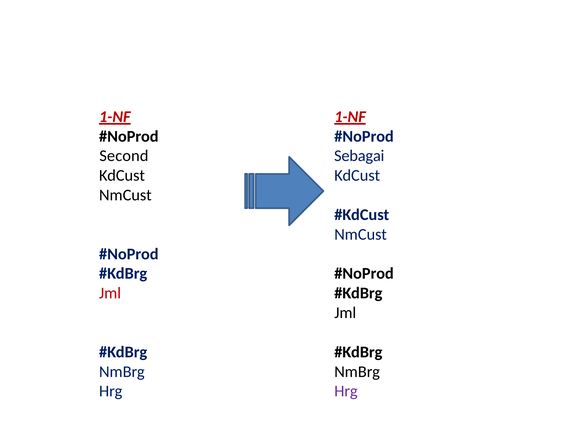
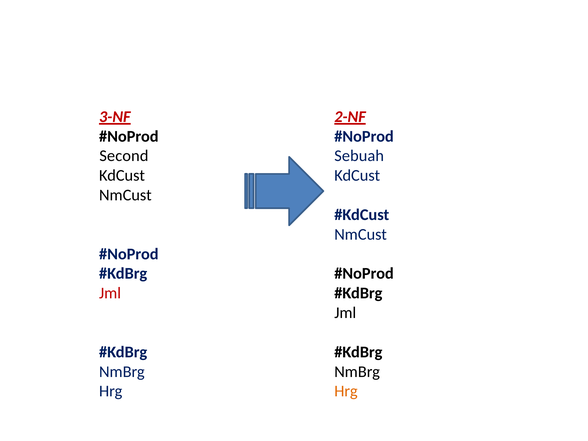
1-NF: 1-NF -> 3-NF (115, 117)
1-NF: 1-NF -> 2-NF (350, 117)
Sebagai: Sebagai -> Sebuah (359, 156)
Hrg colour: purple -> orange (346, 391)
